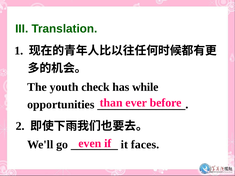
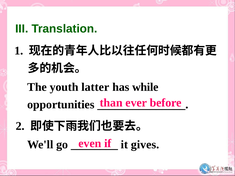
check: check -> latter (95, 87)
faces: faces -> gives (145, 145)
